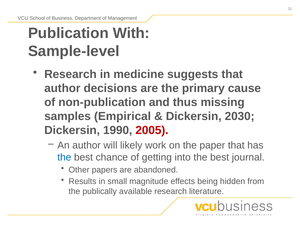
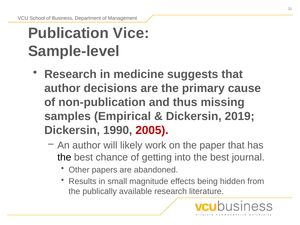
With: With -> Vice (131, 33)
2030: 2030 -> 2019 (240, 116)
the colour: blue -> black (64, 157)
